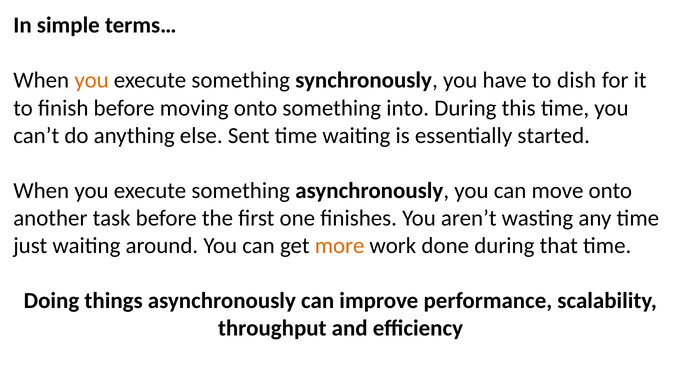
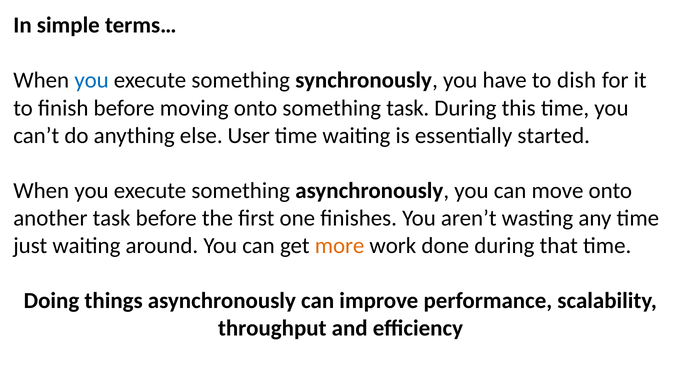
you colour: orange -> blue (92, 80)
something into: into -> task (408, 108)
Sent: Sent -> User (249, 135)
